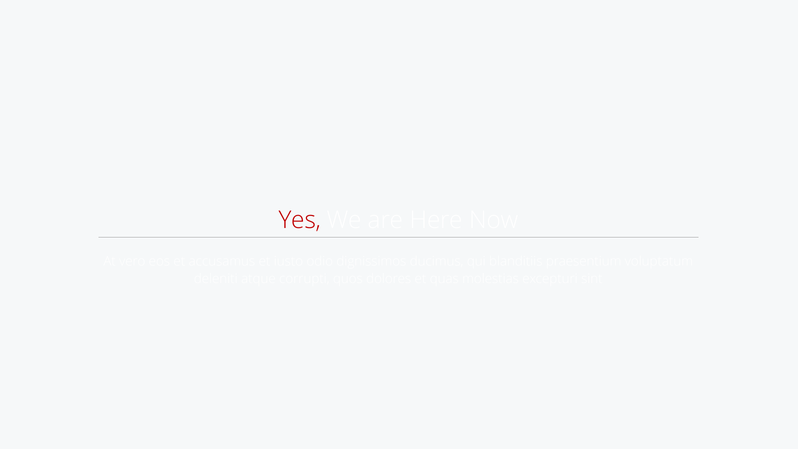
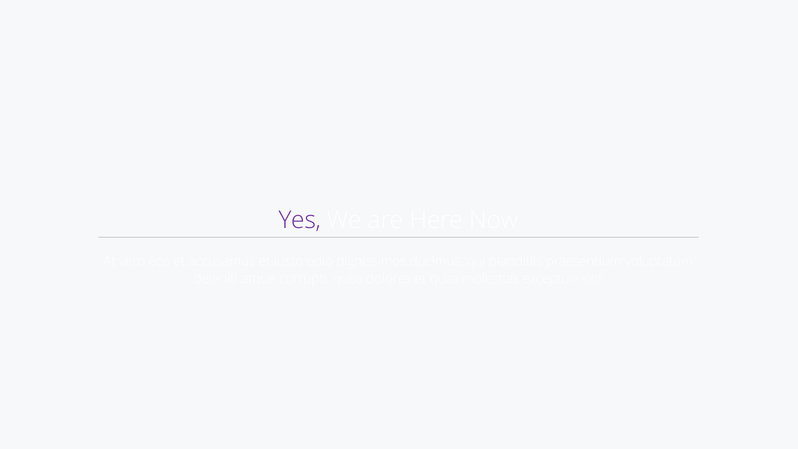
Yes colour: red -> purple (300, 220)
